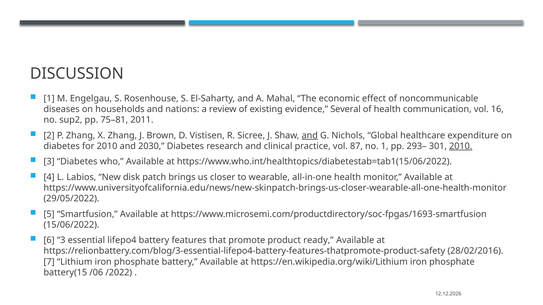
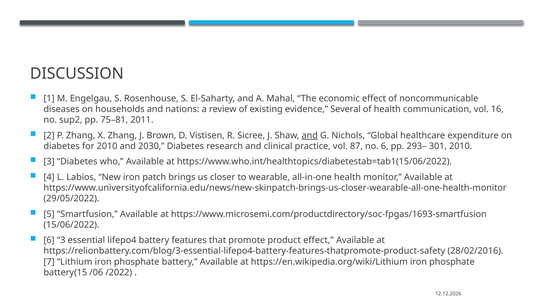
no 1: 1 -> 6 (385, 146)
2010 underline: present -> none (461, 146)
New disk: disk -> iron (132, 177)
product ready: ready -> effect (318, 241)
